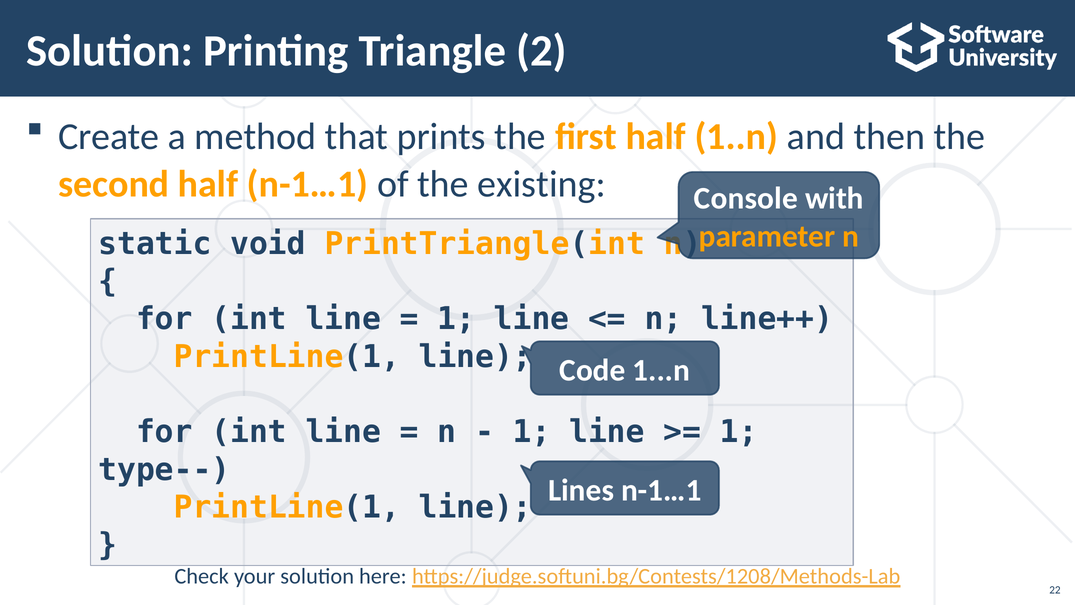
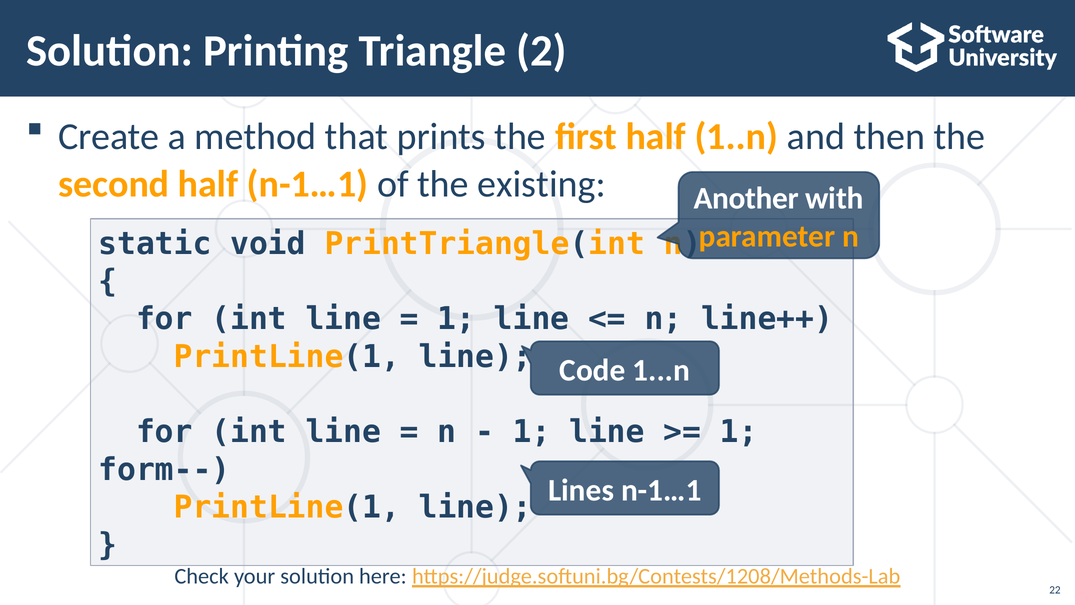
Console: Console -> Another (746, 198)
type--: type-- -> form-- (164, 470)
